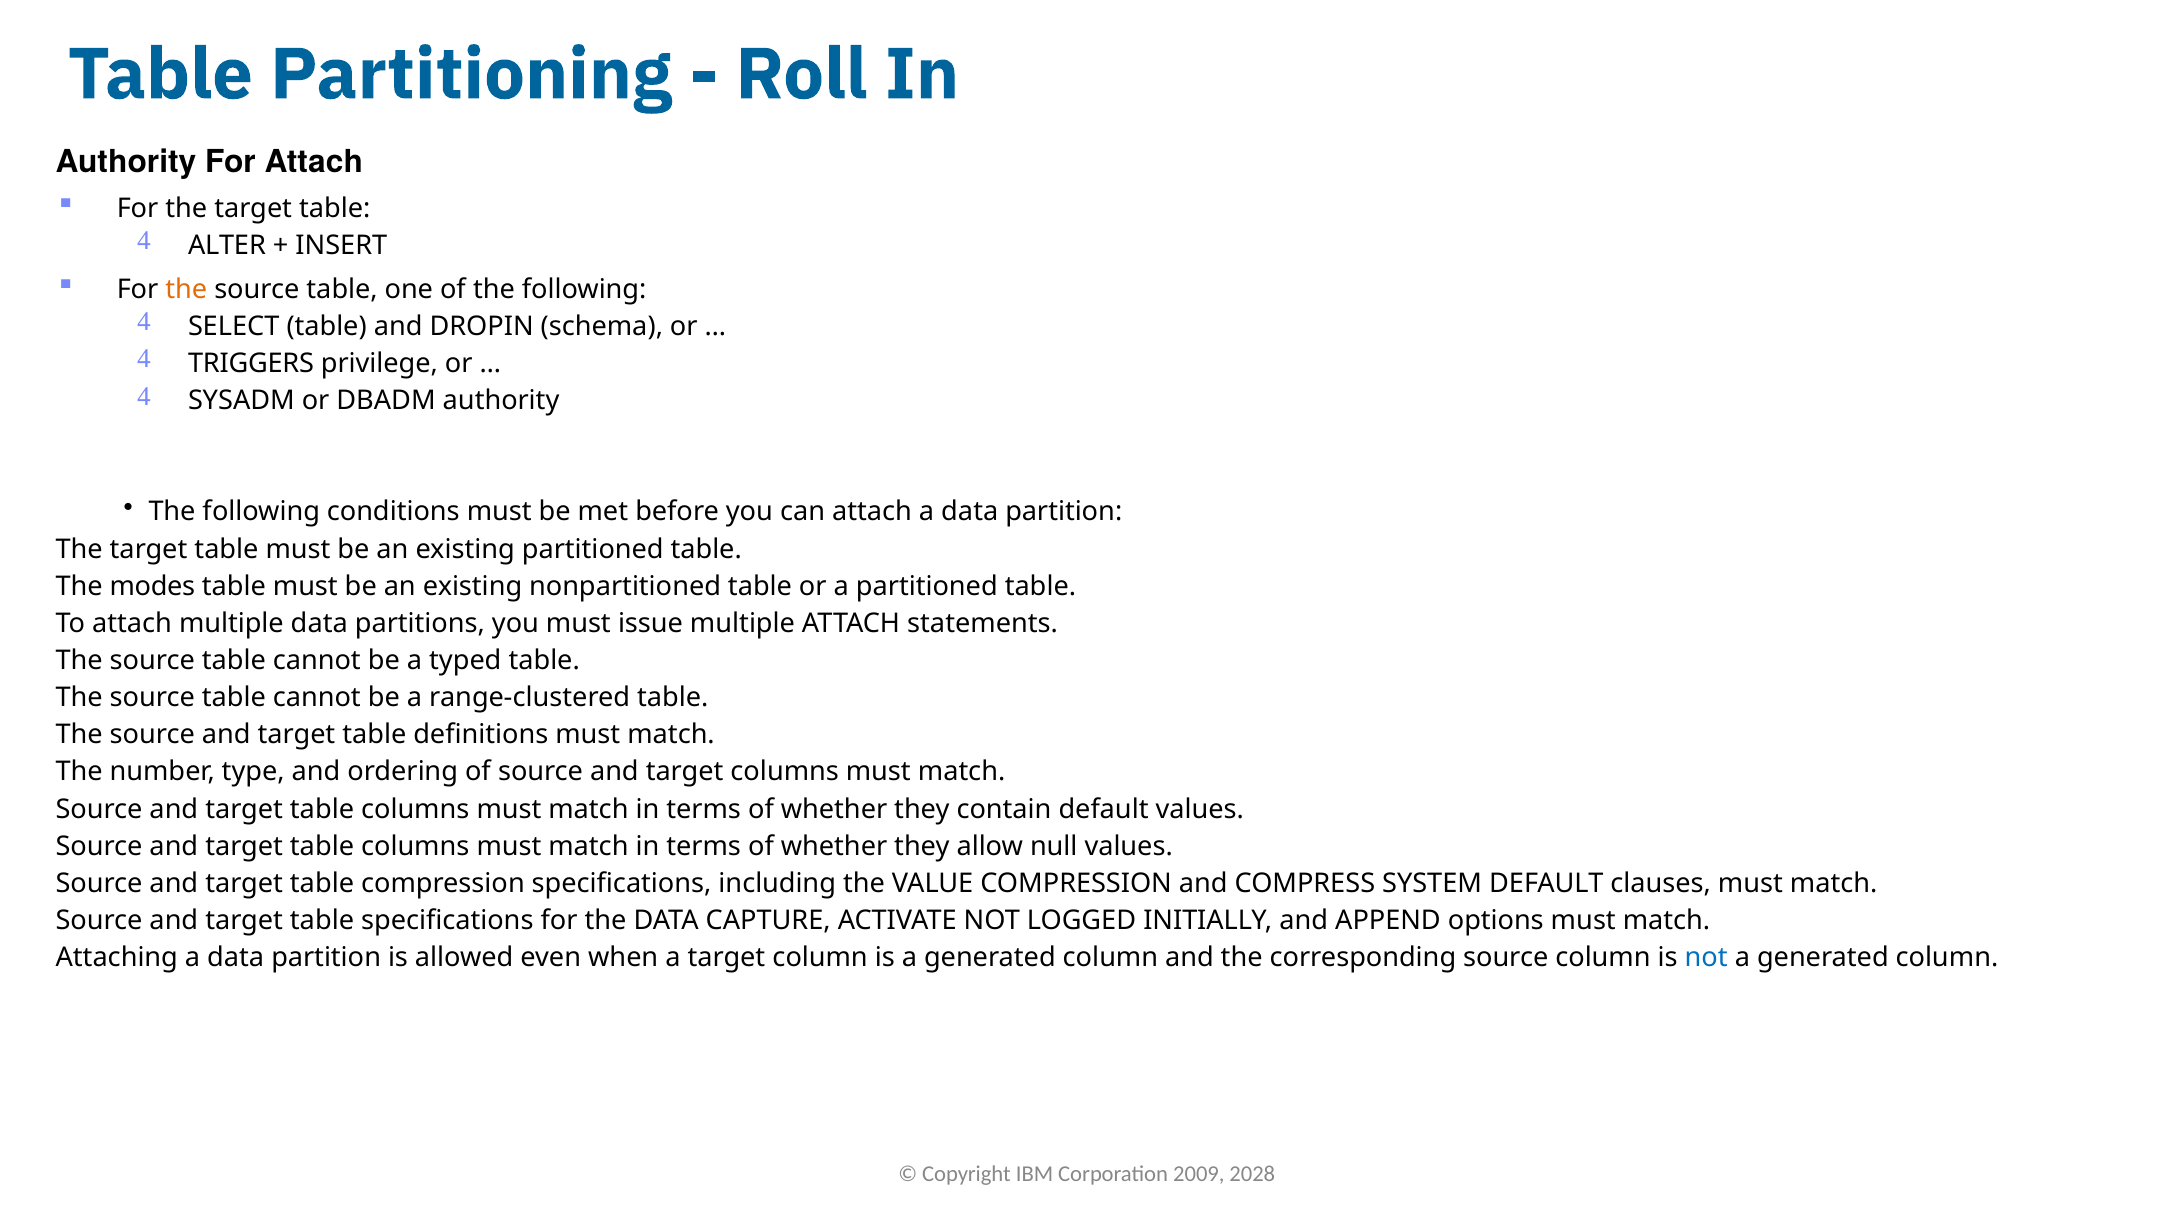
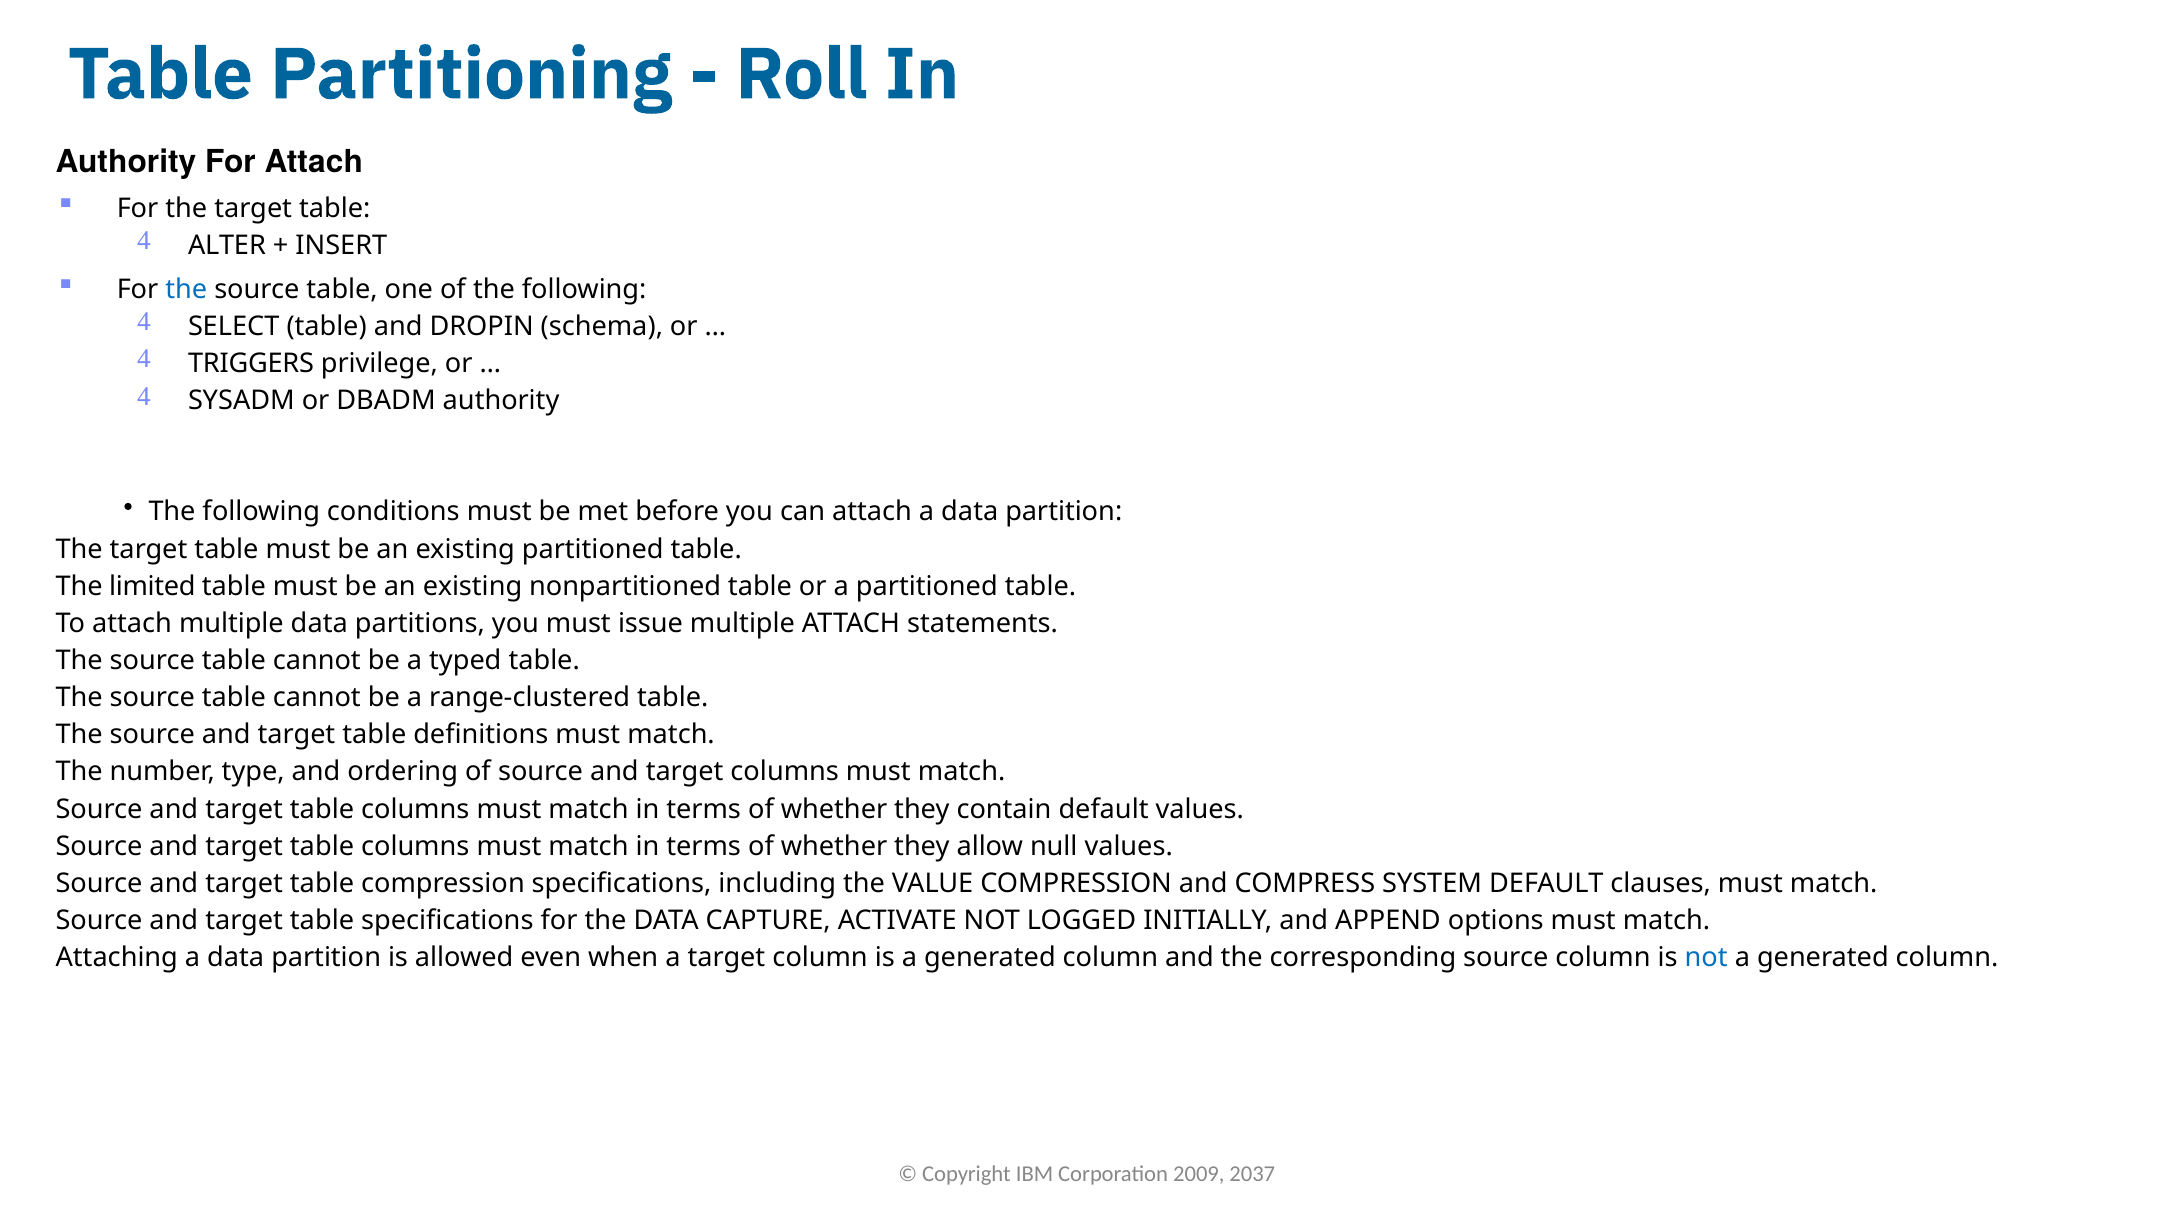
the colour: orange -> blue (186, 289)
modes: modes -> limited (152, 586)
2028: 2028 -> 2037 (1252, 1174)
